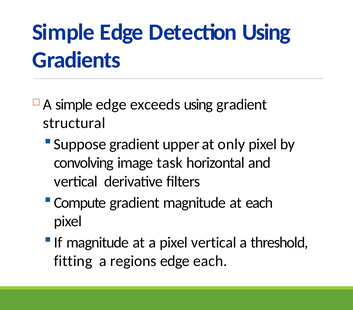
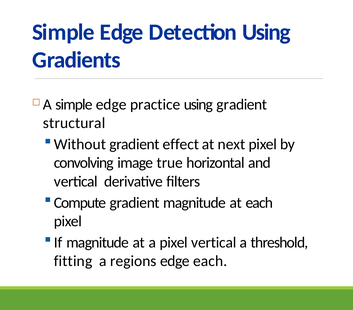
exceeds: exceeds -> practice (155, 104)
Suppose: Suppose -> Without (80, 144)
upper: upper -> effect (181, 144)
only: only -> next (231, 144)
task: task -> true (170, 163)
